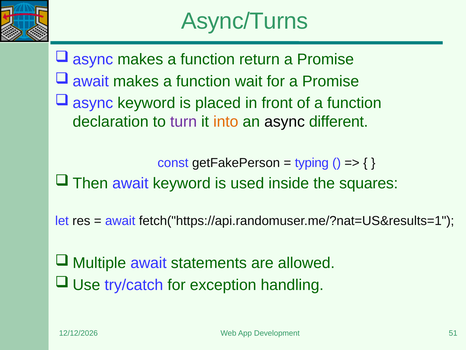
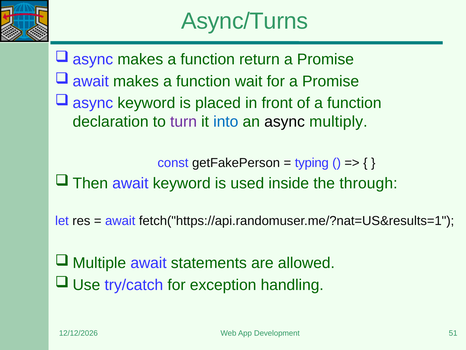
into colour: orange -> blue (226, 121)
different: different -> multiply (338, 121)
squares: squares -> through (368, 183)
